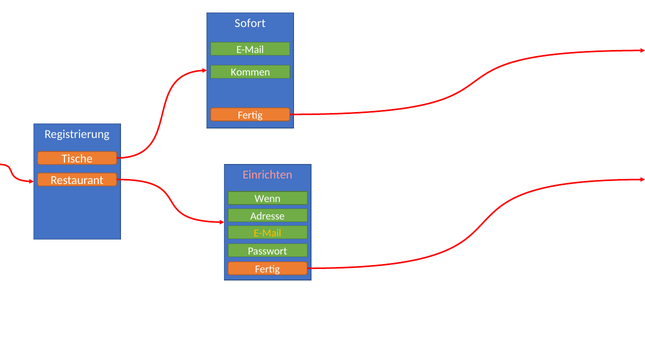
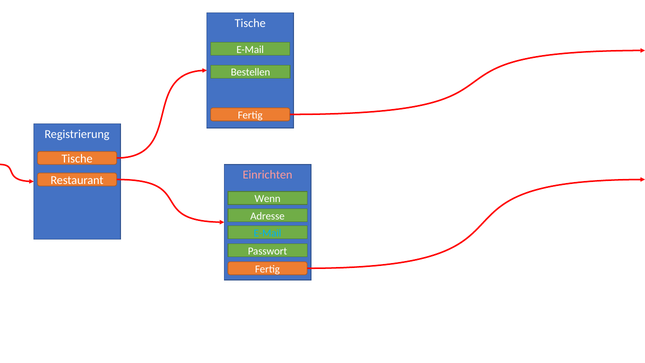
Sofort: Sofort -> Tische (250, 23)
Kommen: Kommen -> Bestellen (251, 72)
E-Mail colour: yellow -> light blue (268, 233)
